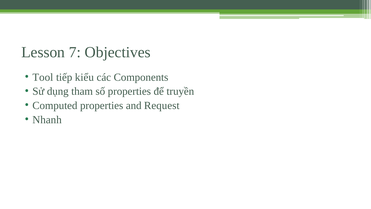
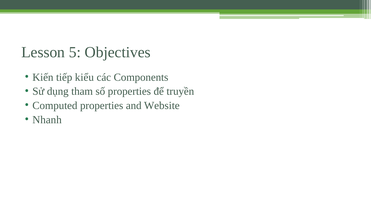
7: 7 -> 5 (75, 52)
Tool: Tool -> Kiến (43, 77)
Request: Request -> Website (162, 105)
